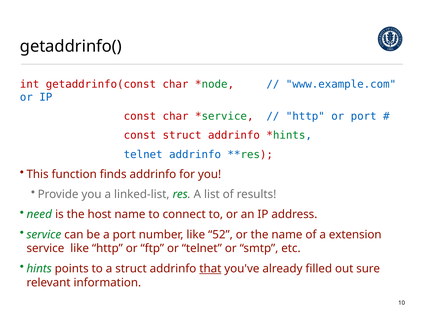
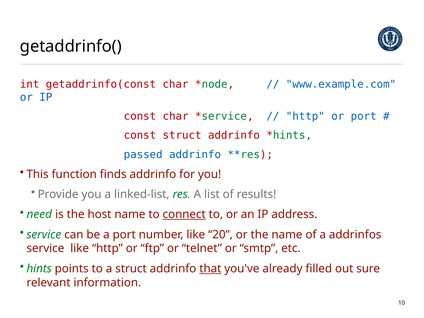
telnet: telnet -> passed (143, 155)
connect underline: none -> present (184, 214)
52: 52 -> 20 (220, 235)
extension: extension -> addrinfos (355, 235)
